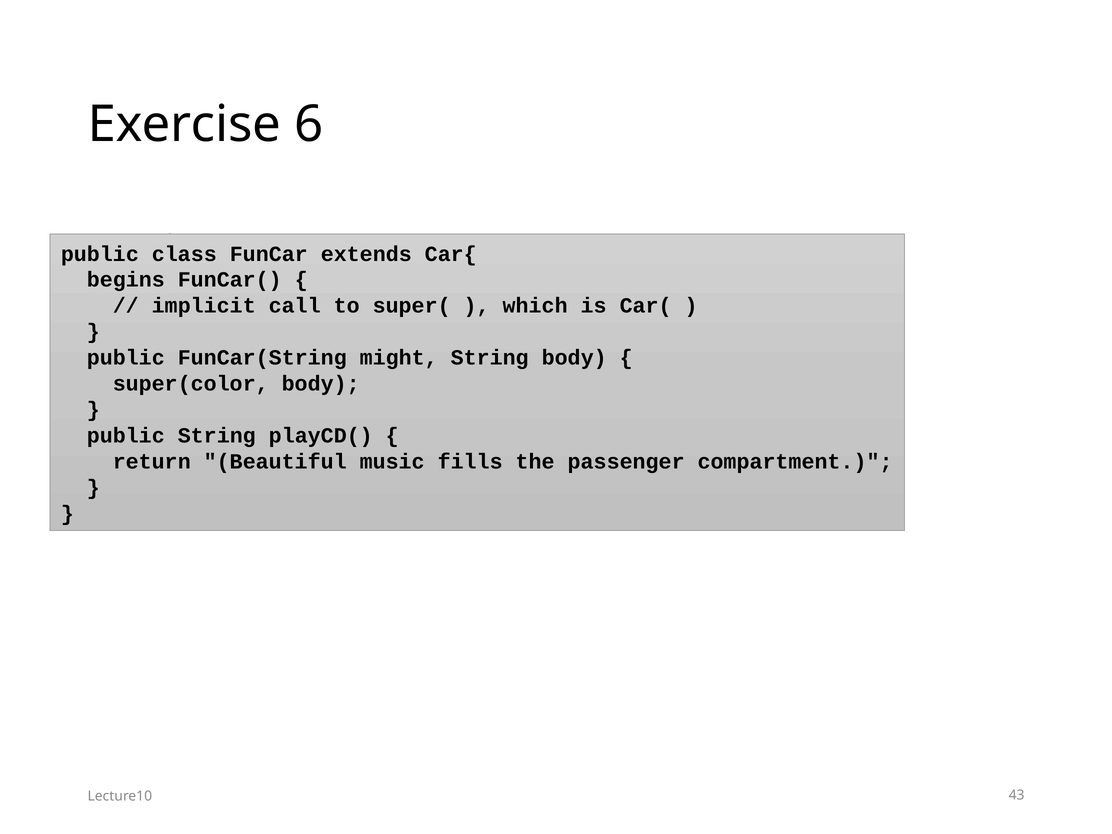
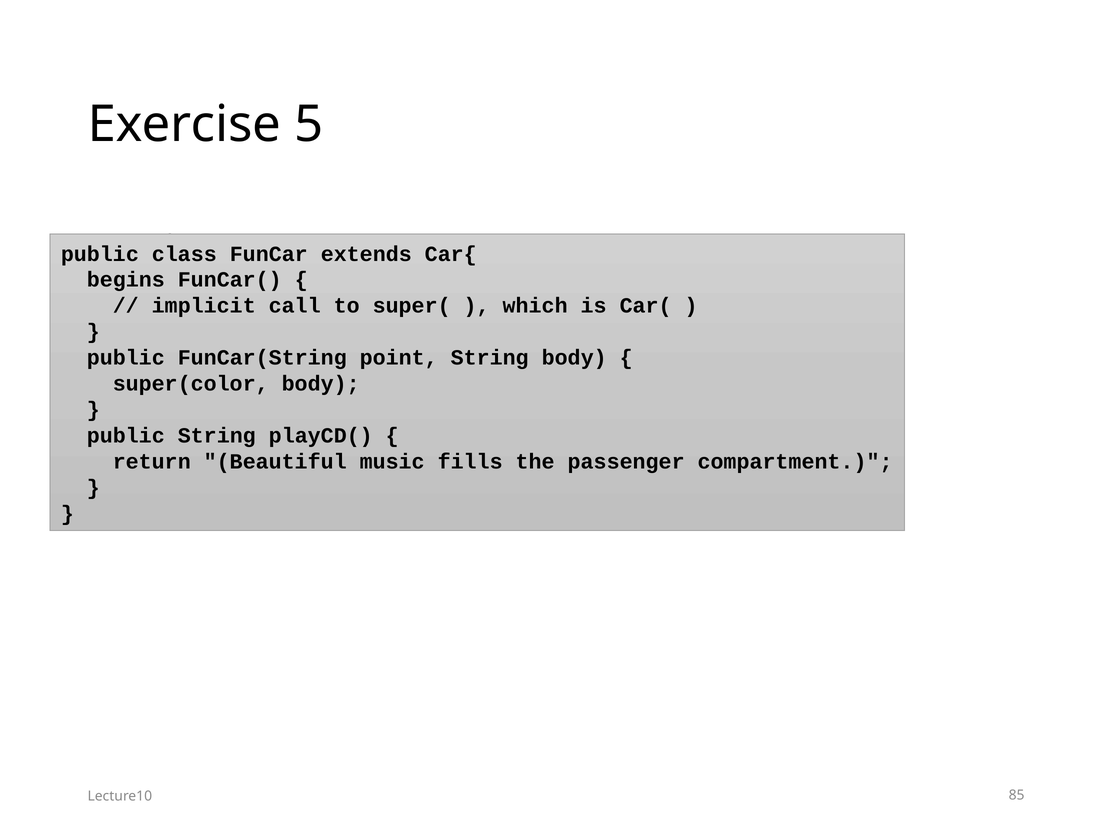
6: 6 -> 5 (309, 125)
might: might -> point (399, 358)
43: 43 -> 85 (1017, 795)
